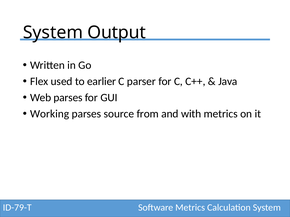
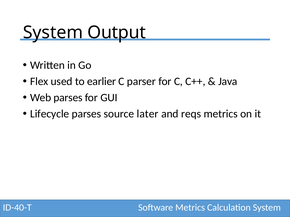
Working: Working -> Lifecycle (50, 114)
from: from -> later (148, 114)
with: with -> reqs (191, 114)
ID-79-T: ID-79-T -> ID-40-T (17, 208)
